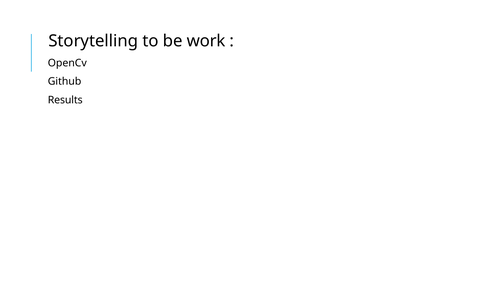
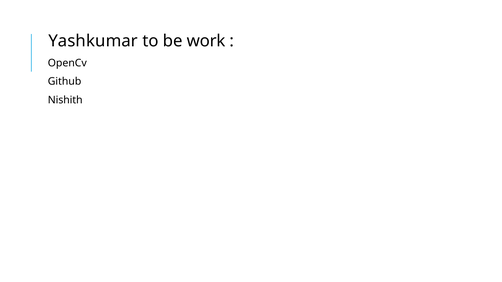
Storytelling: Storytelling -> Yashkumar (93, 41)
Results: Results -> Nishith (65, 100)
